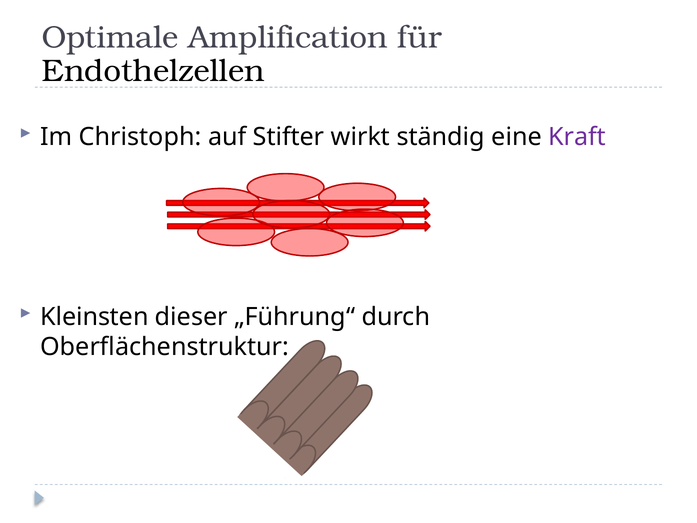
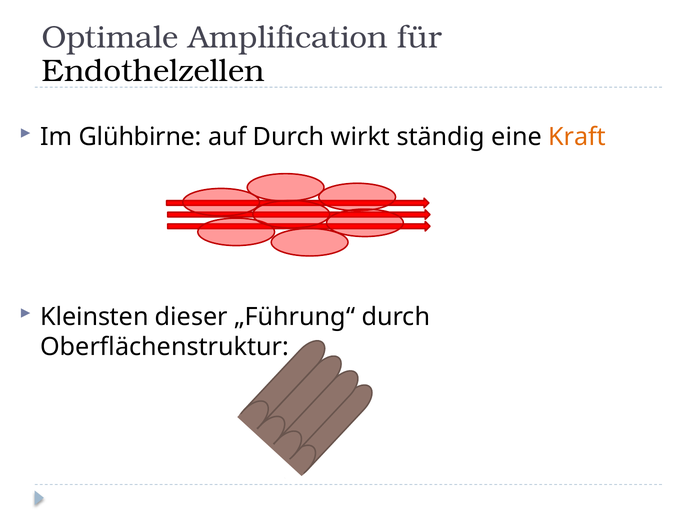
Christoph: Christoph -> Glühbirne (140, 137)
auf Stifter: Stifter -> Durch (289, 137)
Kraft colour: purple -> orange (577, 137)
